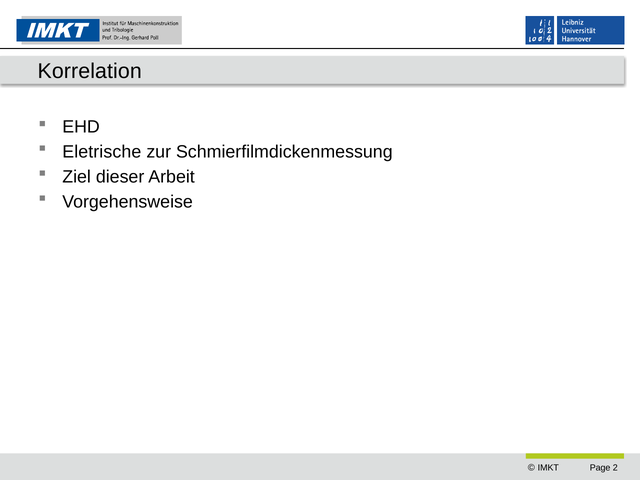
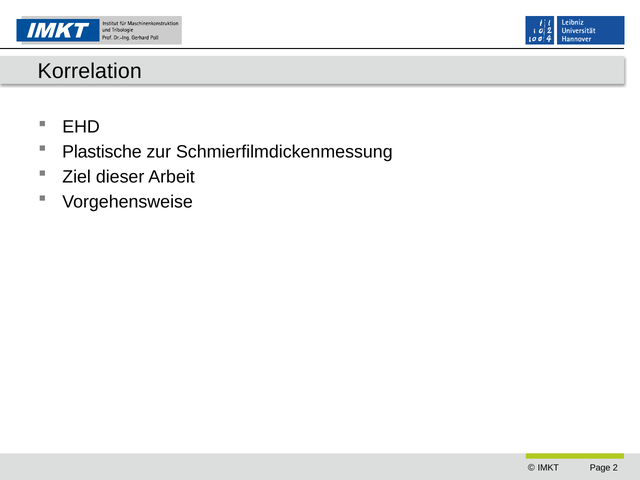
Eletrische: Eletrische -> Plastische (102, 152)
